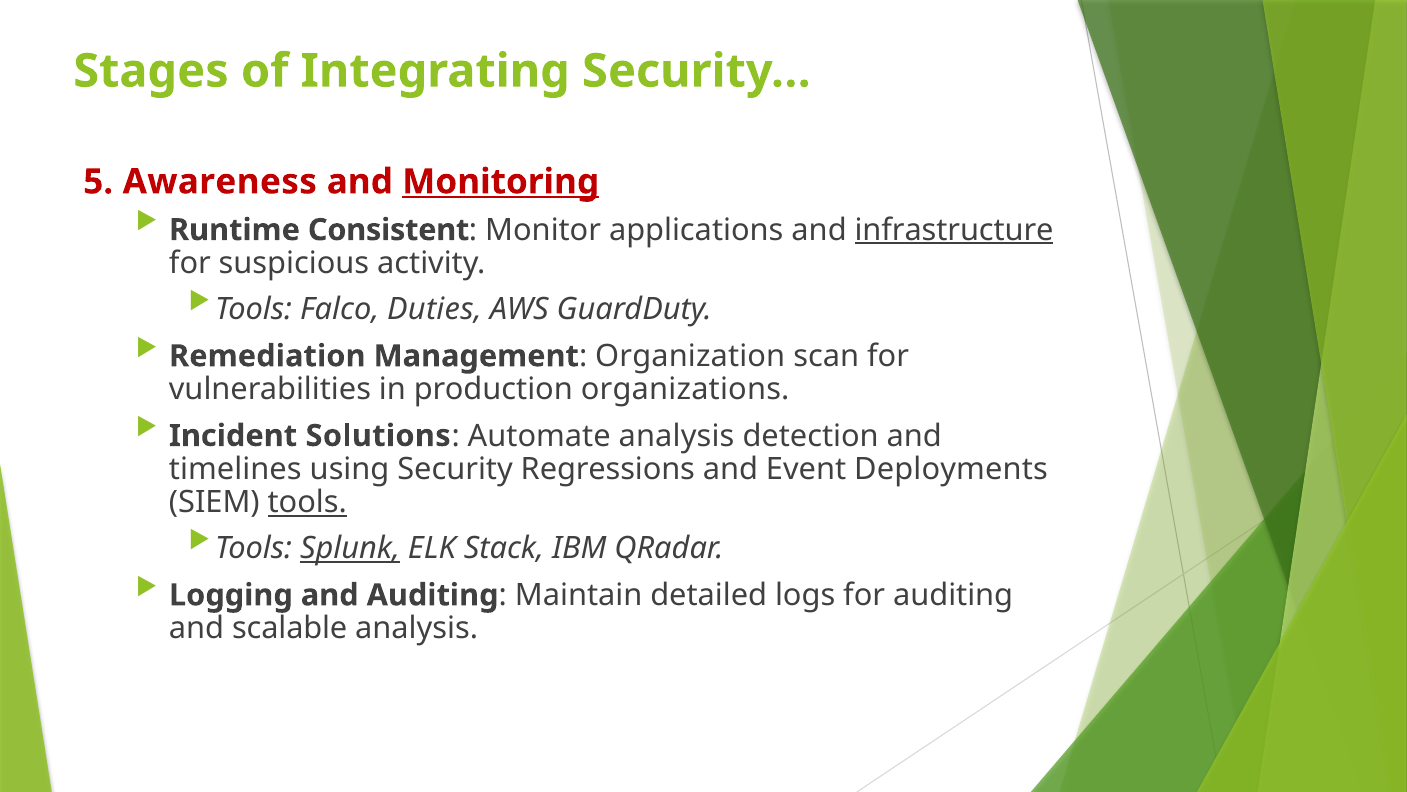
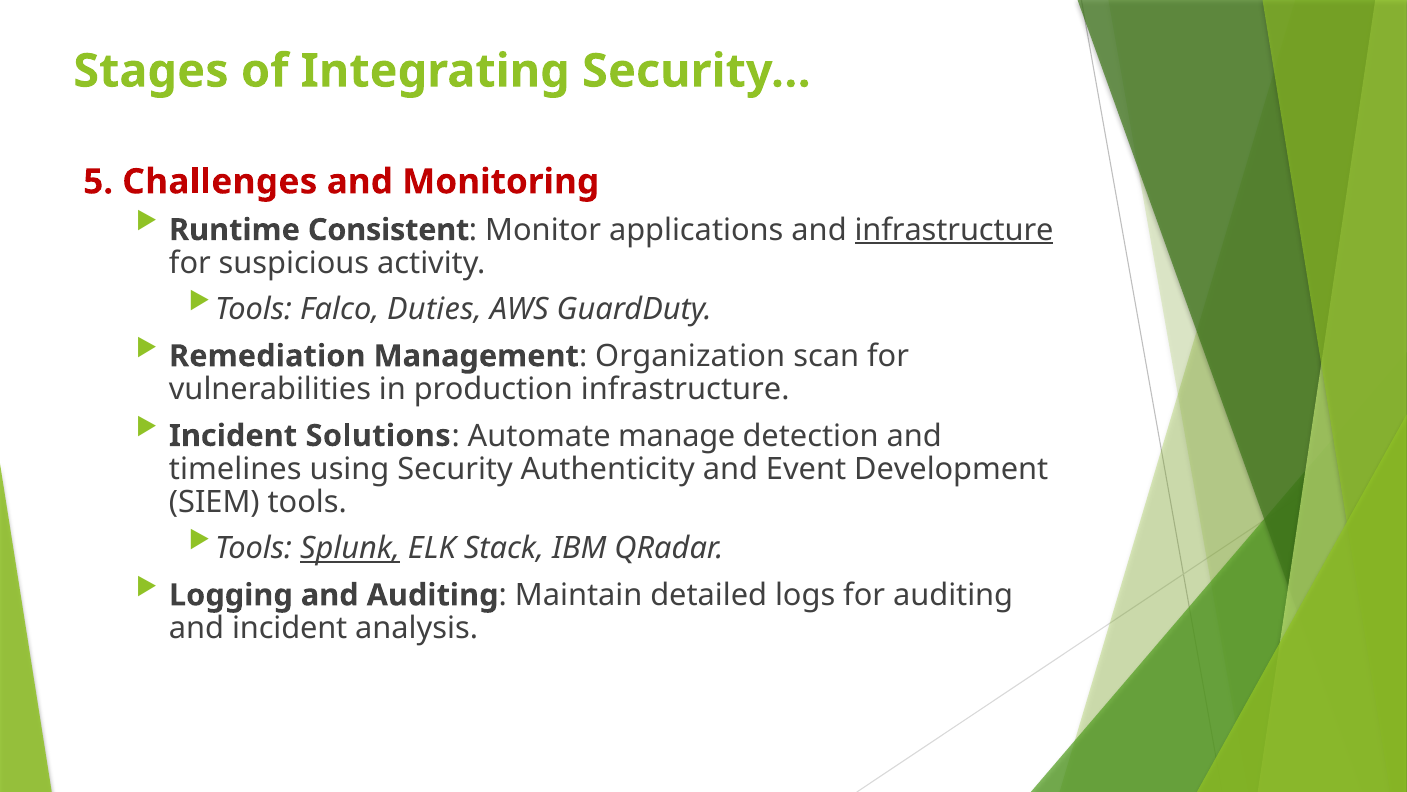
Awareness: Awareness -> Challenges (220, 182)
Monitoring underline: present -> none (501, 182)
production organizations: organizations -> infrastructure (685, 389)
Automate analysis: analysis -> manage (677, 436)
Regressions: Regressions -> Authenticity (608, 469)
Deployments: Deployments -> Development (951, 469)
tools underline: present -> none (307, 502)
and scalable: scalable -> incident (290, 628)
